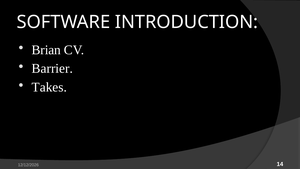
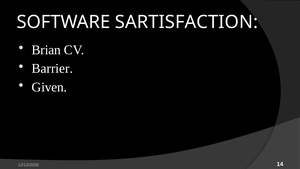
INTRODUCTION: INTRODUCTION -> SARTISFACTION (186, 22)
Takes: Takes -> Given (49, 87)
